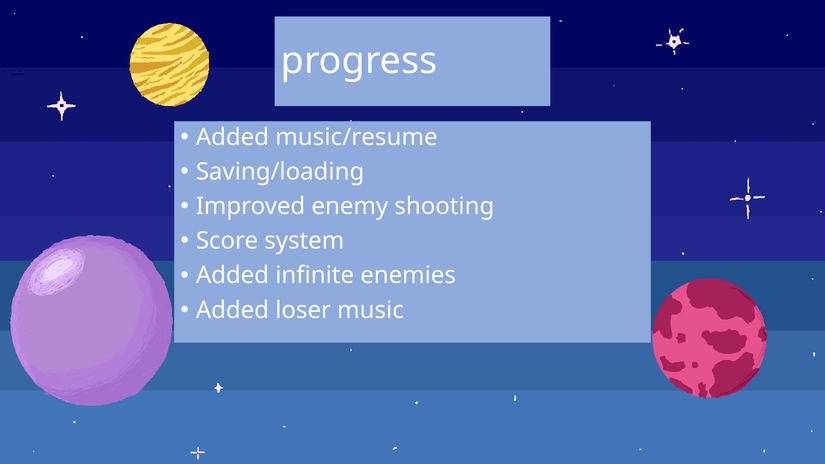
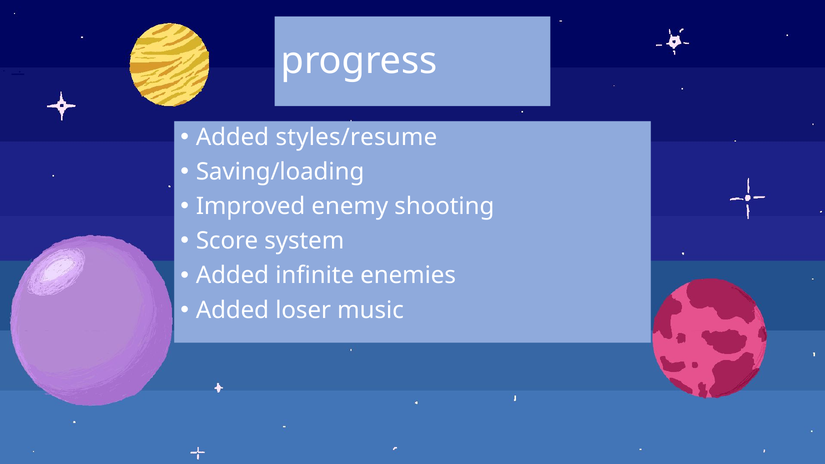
music/resume: music/resume -> styles/resume (356, 137)
